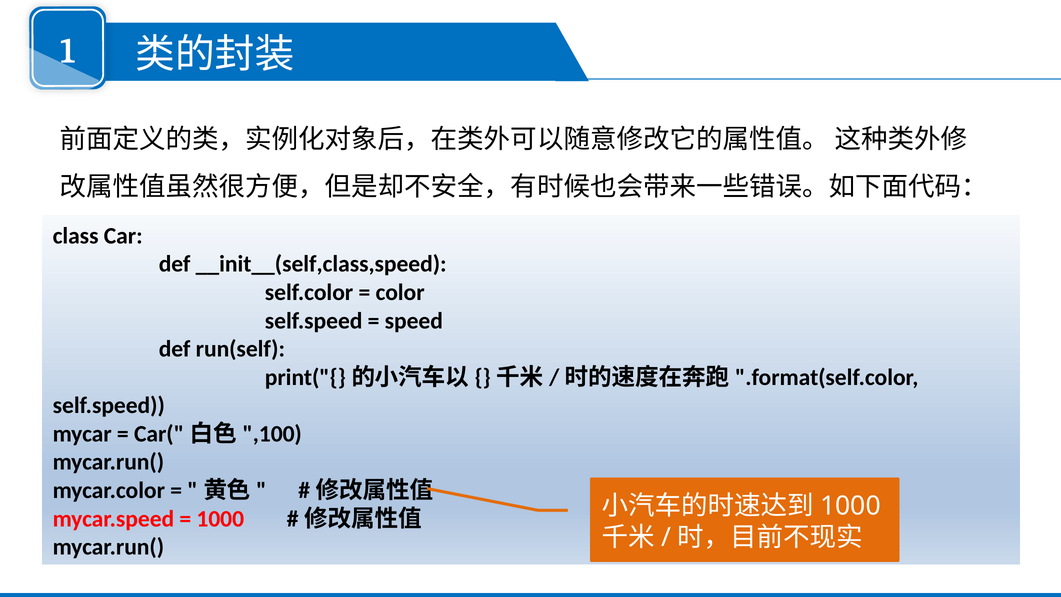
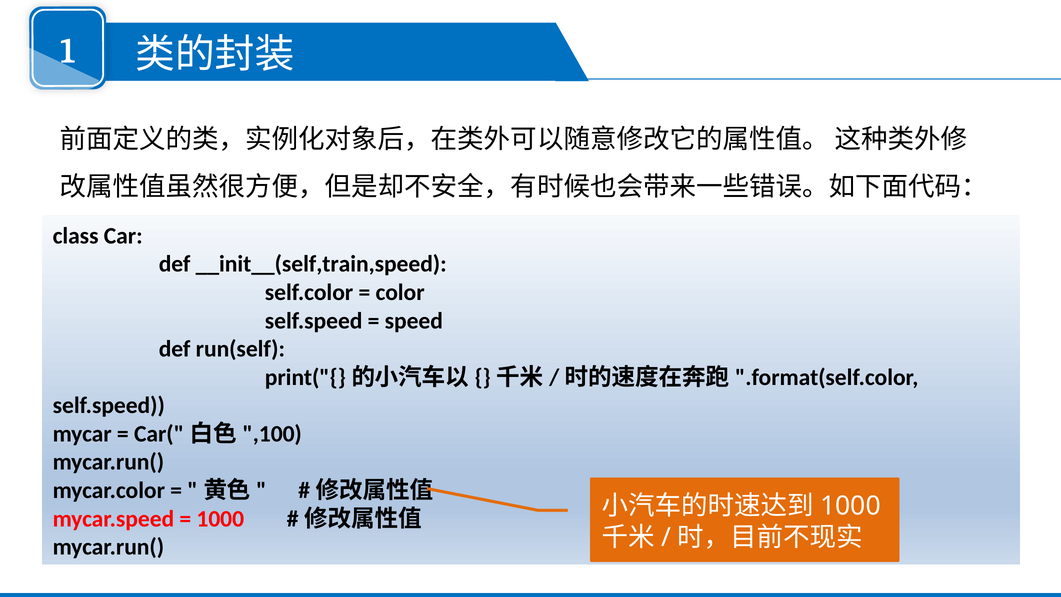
__init__(self,class,speed: __init__(self,class,speed -> __init__(self,train,speed (321, 264)
